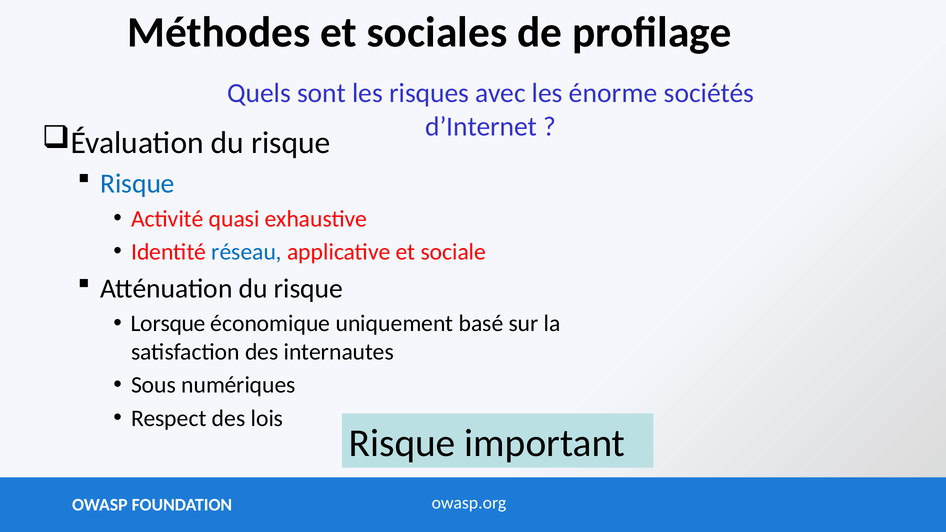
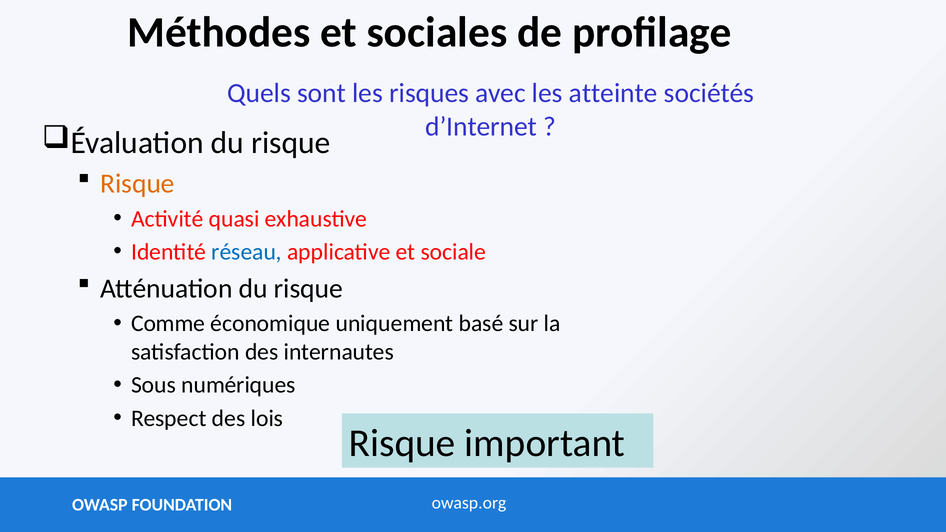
énorme: énorme -> atteinte (613, 93)
Risque colour: blue -> orange (137, 184)
Lorsque: Lorsque -> Comme (168, 324)
